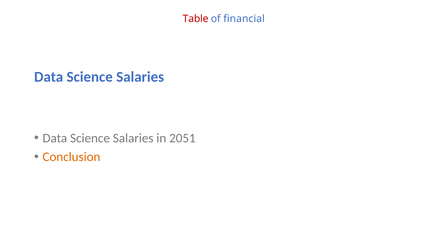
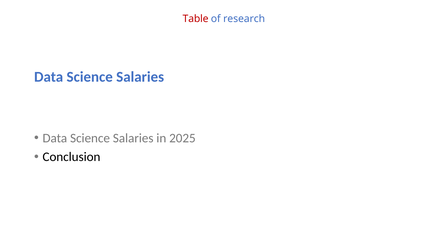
financial: financial -> research (244, 19)
2051: 2051 -> 2025 (182, 138)
Conclusion colour: orange -> black (71, 157)
